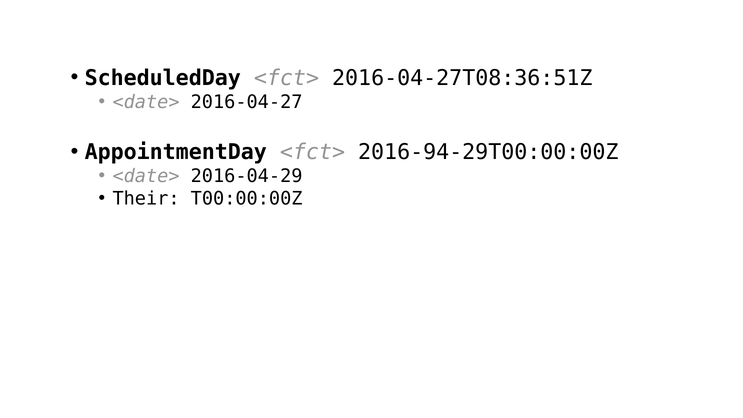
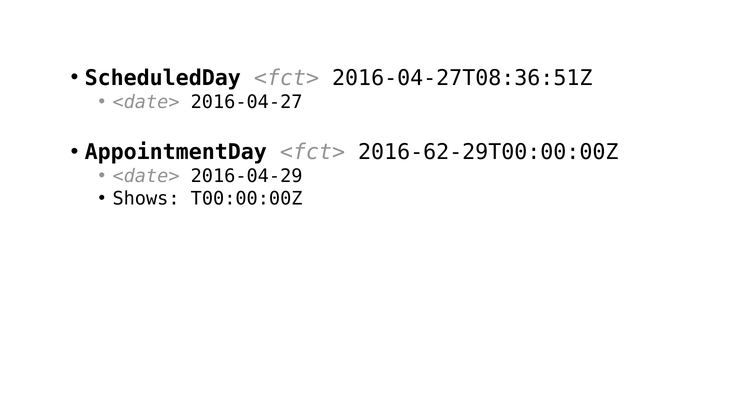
2016-94-29T00:00:00Z: 2016-94-29T00:00:00Z -> 2016-62-29T00:00:00Z (488, 152)
Their: Their -> Shows (146, 199)
